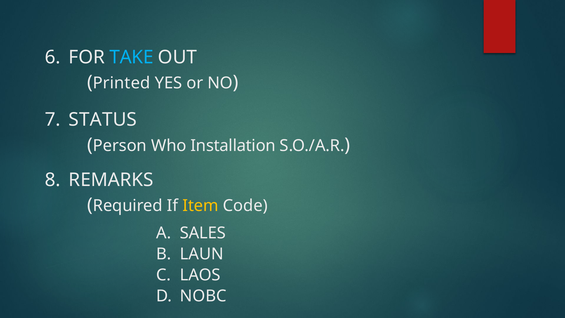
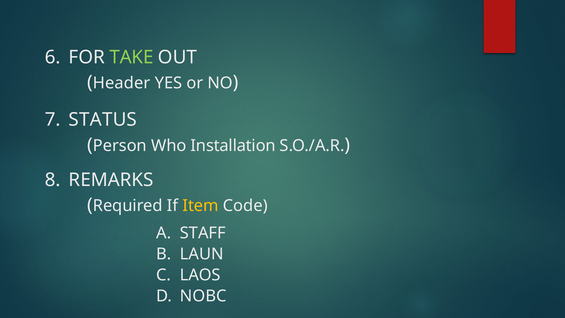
TAKE colour: light blue -> light green (131, 57)
Printed: Printed -> Header (122, 83)
SALES: SALES -> STAFF (203, 233)
